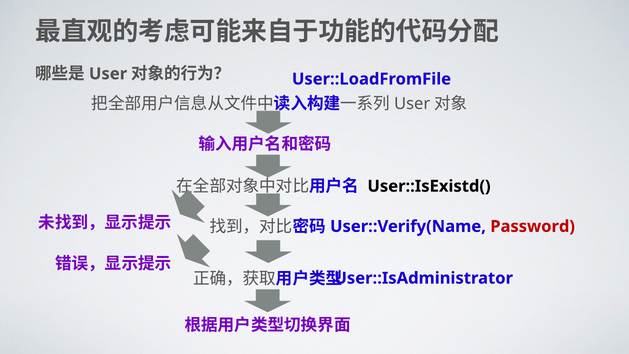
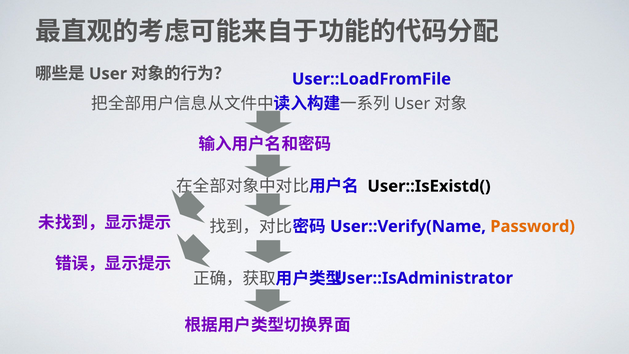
Password colour: red -> orange (533, 226)
